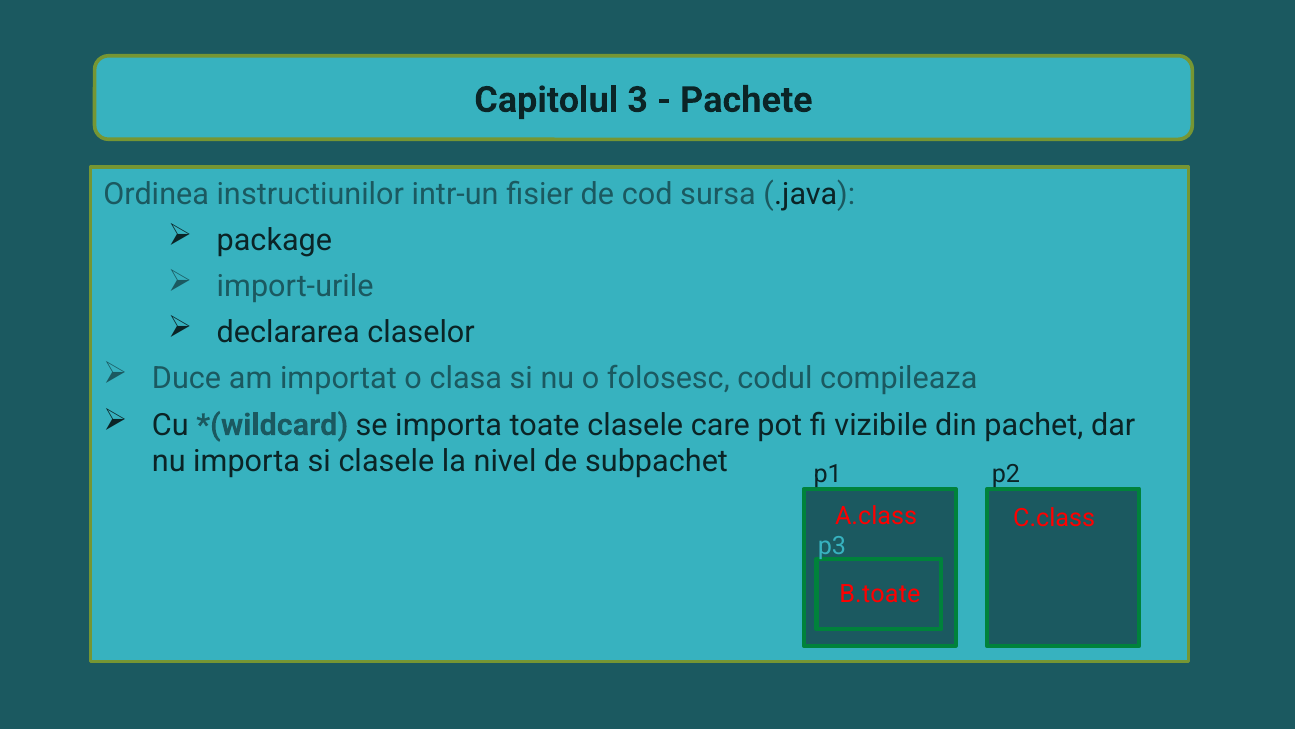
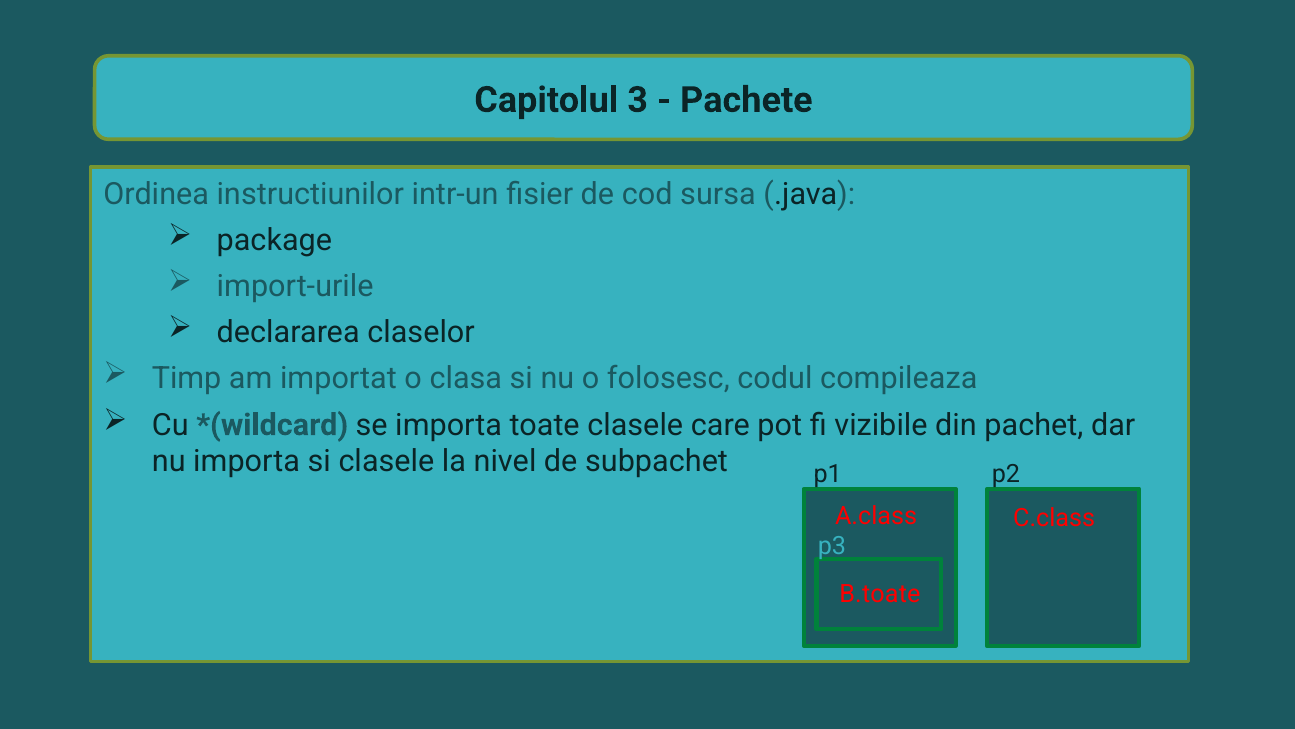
Duce: Duce -> Timp (187, 379)
